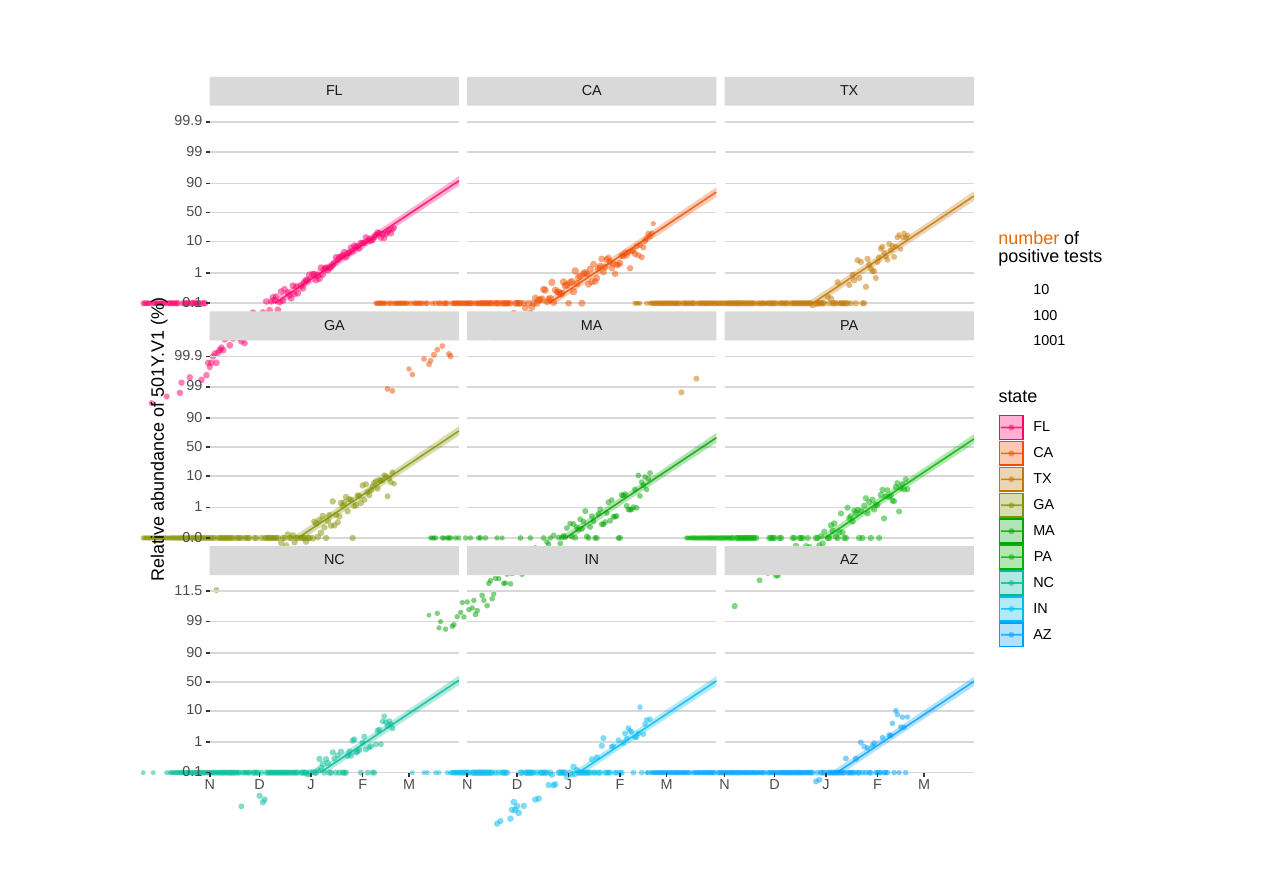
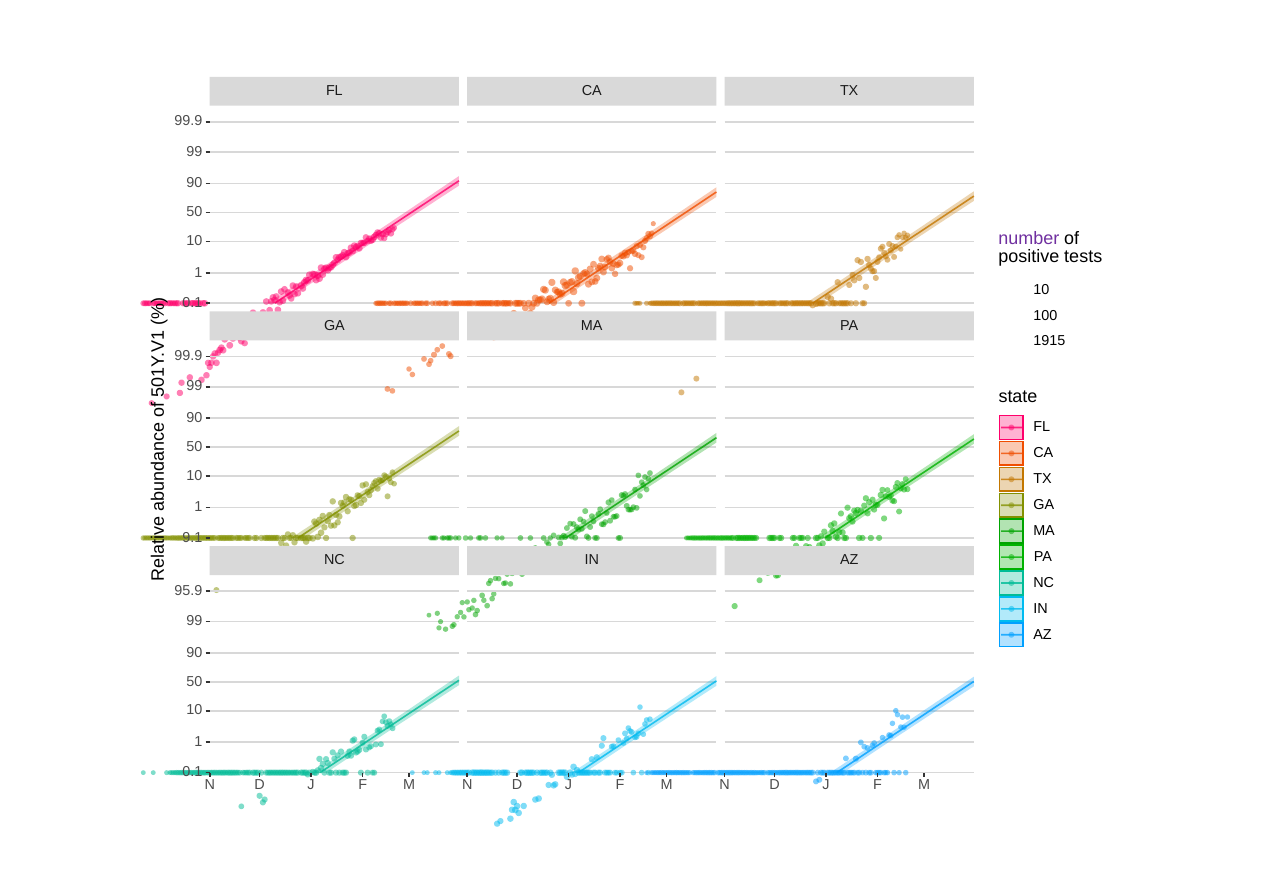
number colour: orange -> purple (1029, 239)
1001: 1001 -> 1915 (1049, 341)
0.0: 0.0 -> 9.1 (192, 537)
11.5: 11.5 -> 95.9 (188, 590)
